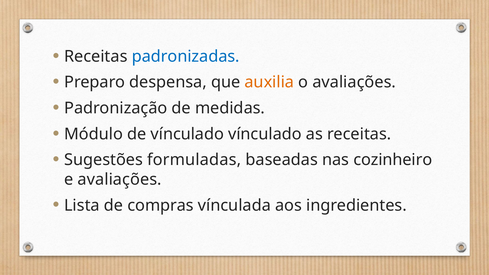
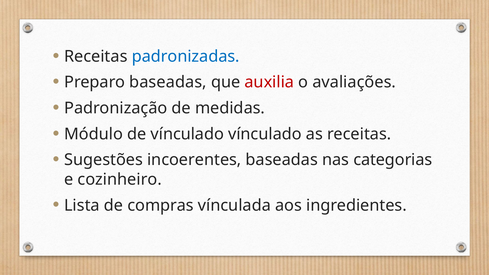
Preparo despensa: despensa -> baseadas (168, 82)
auxilia colour: orange -> red (269, 82)
formuladas: formuladas -> incoerentes (194, 160)
cozinheiro: cozinheiro -> categorias (393, 160)
e avaliações: avaliações -> cozinheiro (120, 179)
